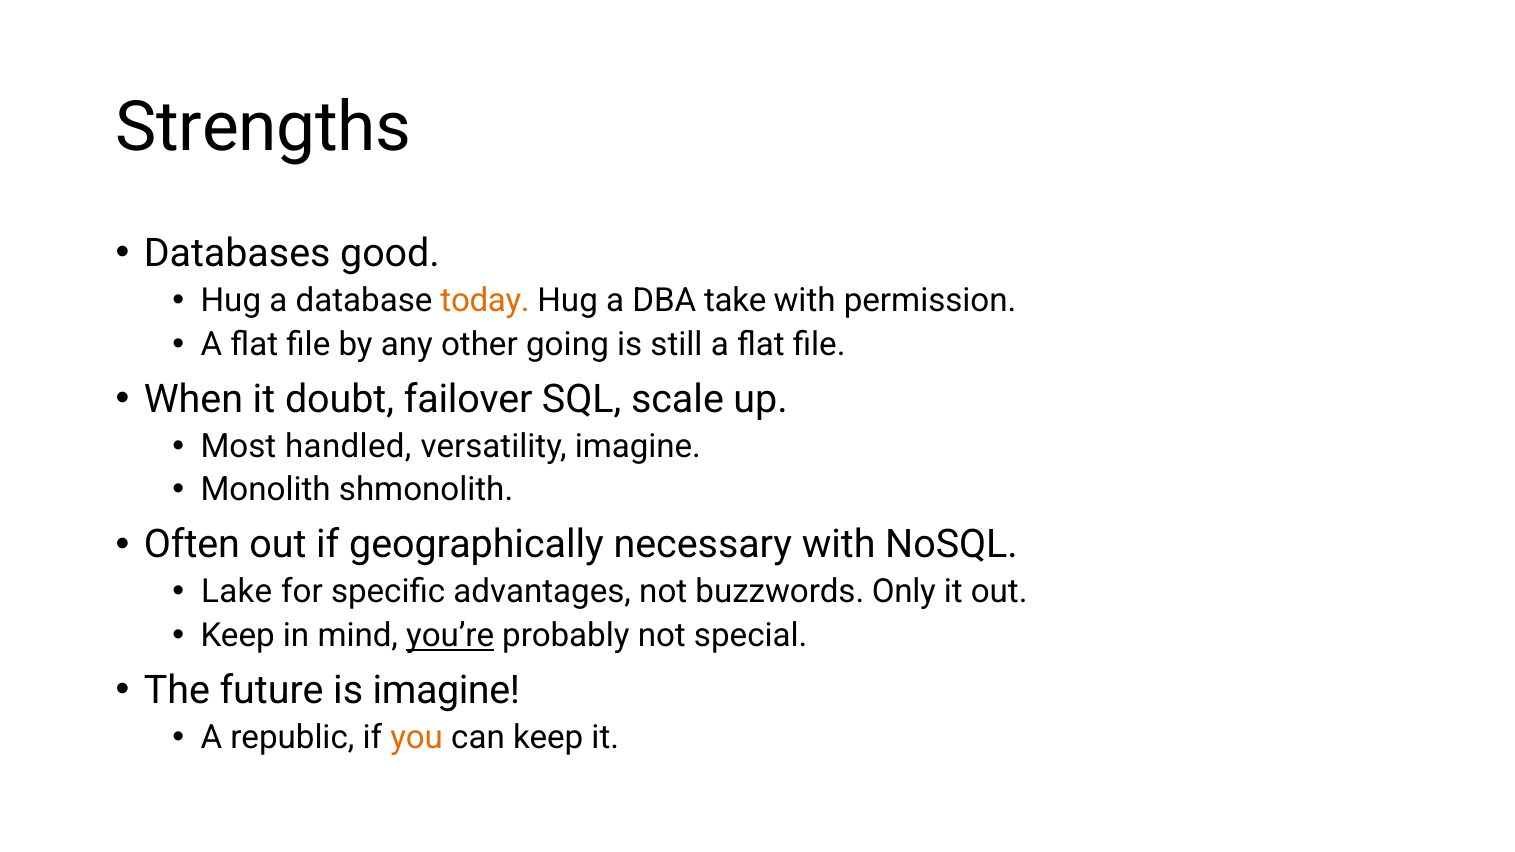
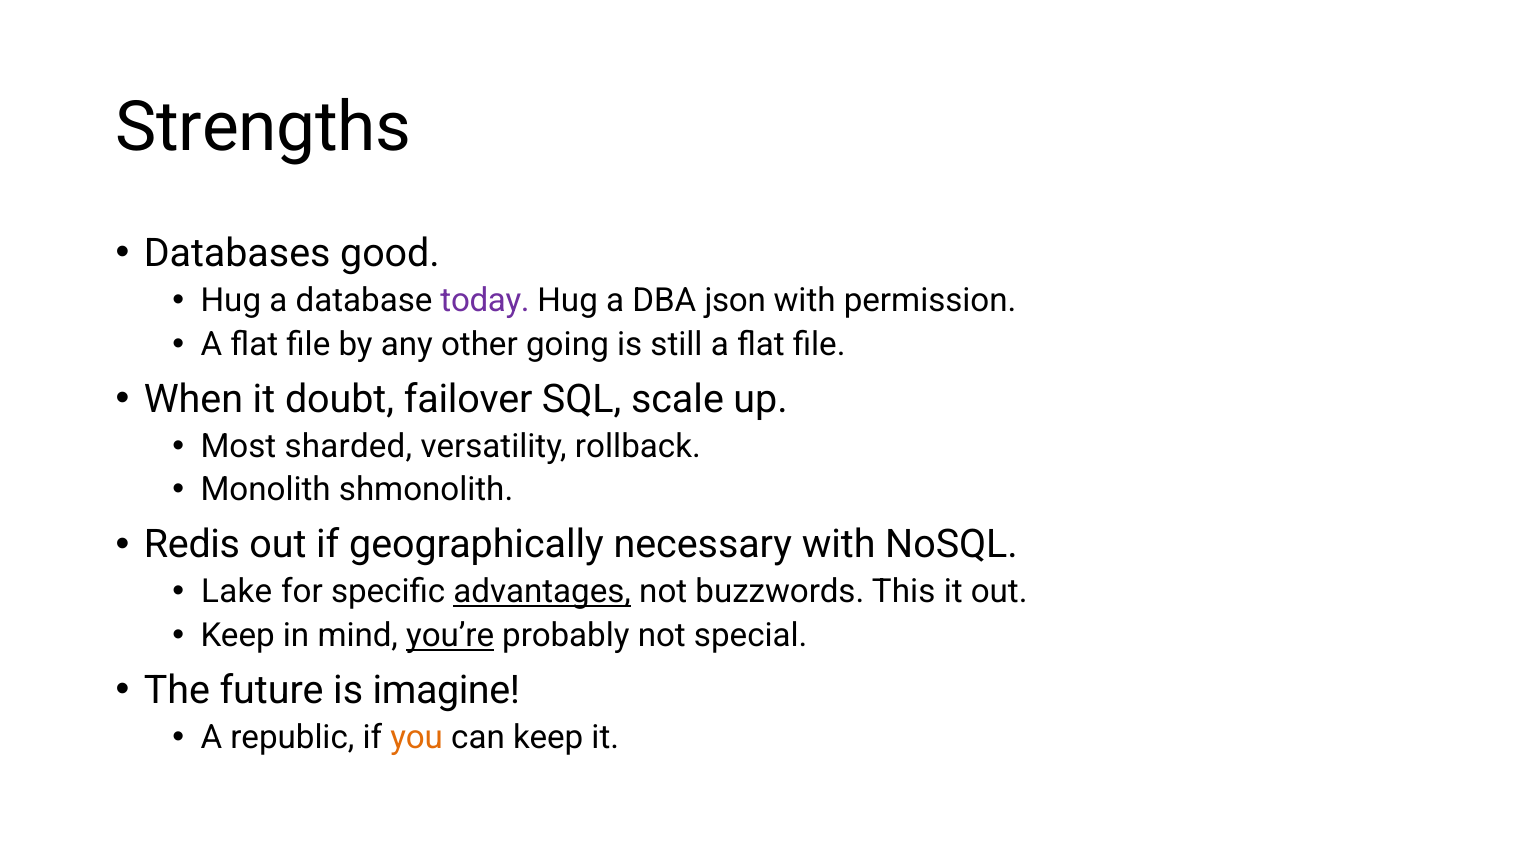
today colour: orange -> purple (485, 301)
take: take -> json (735, 301)
handled: handled -> sharded (348, 446)
versatility imagine: imagine -> rollback (638, 446)
Often: Often -> Redis (192, 545)
advantages underline: none -> present (542, 592)
Only: Only -> This (904, 592)
